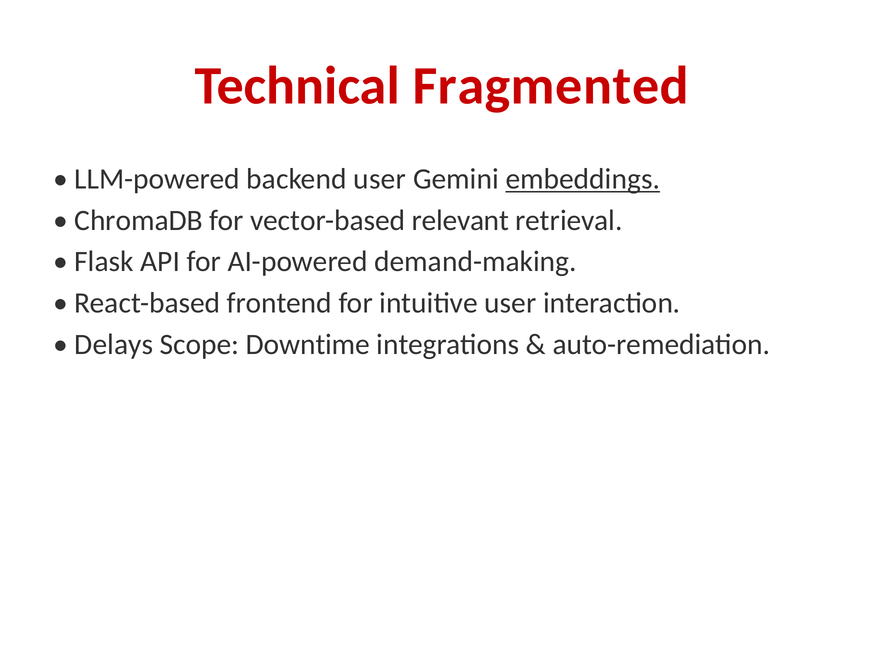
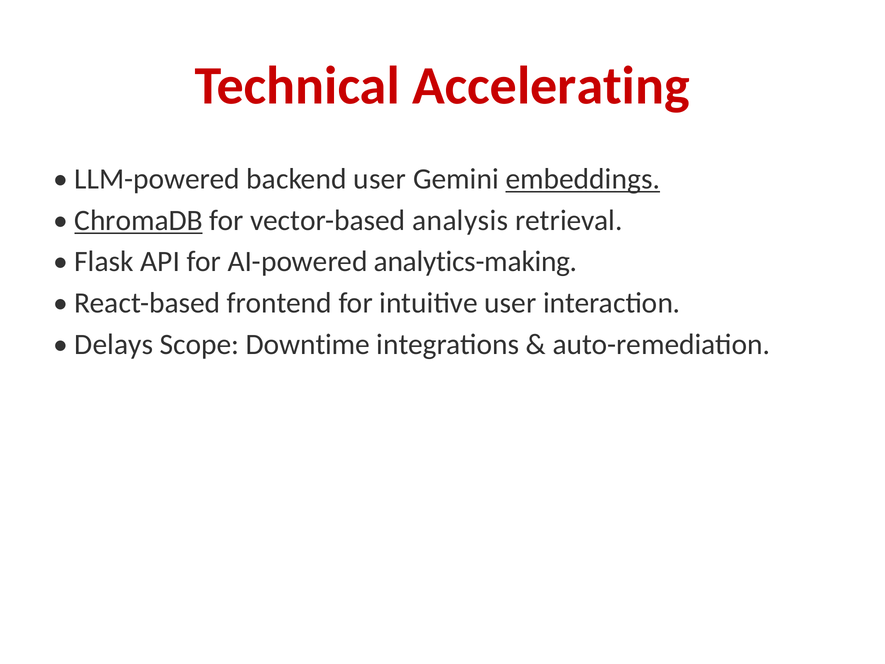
Fragmented: Fragmented -> Accelerating (551, 86)
ChromaDB underline: none -> present (139, 220)
relevant: relevant -> analysis (460, 220)
demand-making: demand-making -> analytics-making (476, 262)
